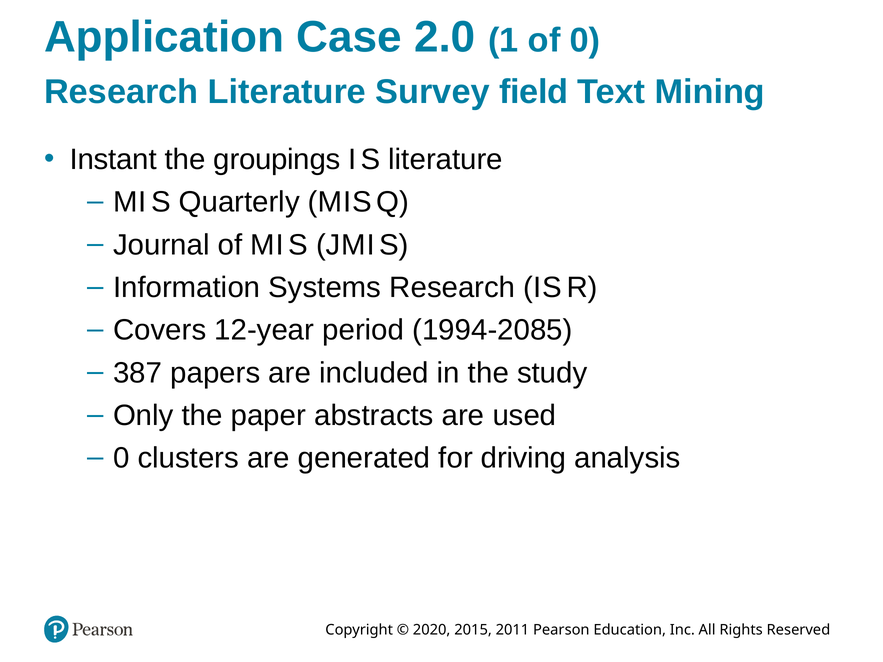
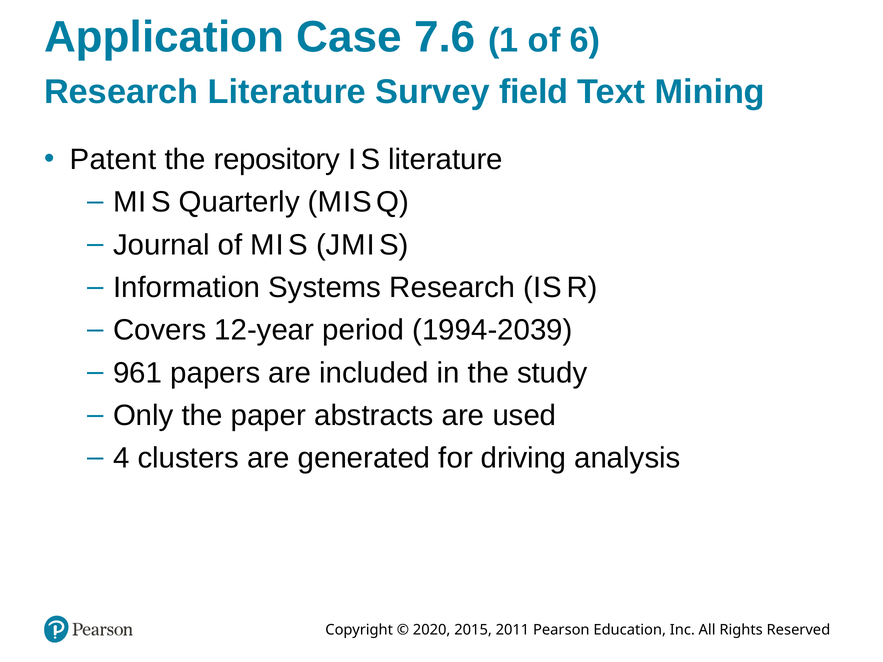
2.0: 2.0 -> 7.6 (445, 37)
of 0: 0 -> 6 (585, 41)
Instant: Instant -> Patent (113, 160)
groupings: groupings -> repository (277, 160)
1994-2085: 1994-2085 -> 1994-2039 (492, 330)
387: 387 -> 961 (138, 373)
0: 0 -> 4 (121, 458)
